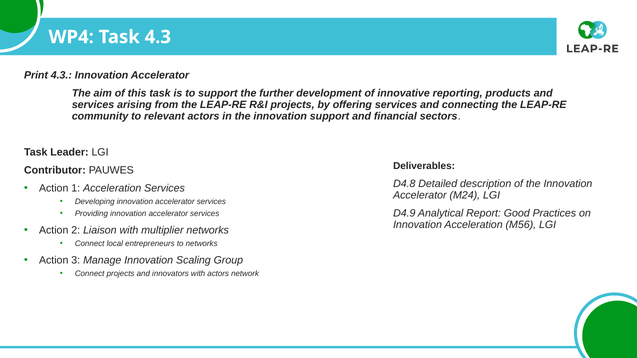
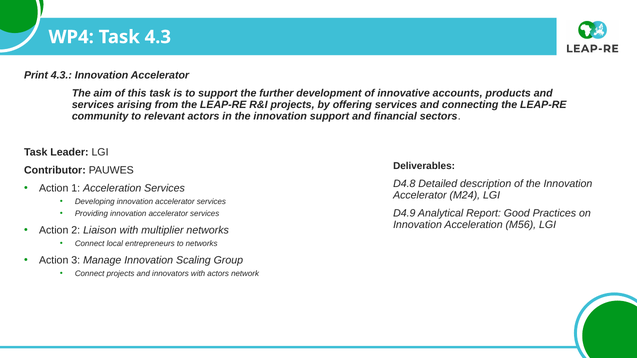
reporting: reporting -> accounts (458, 93)
